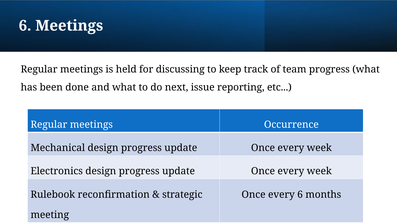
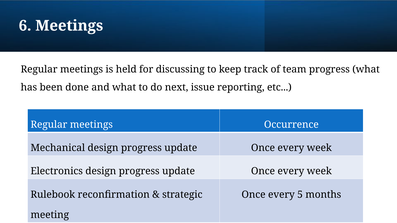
every 6: 6 -> 5 (300, 195)
